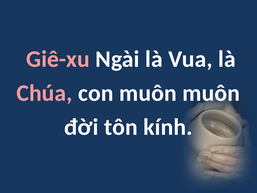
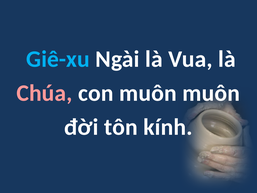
Giê-xu colour: pink -> light blue (58, 59)
